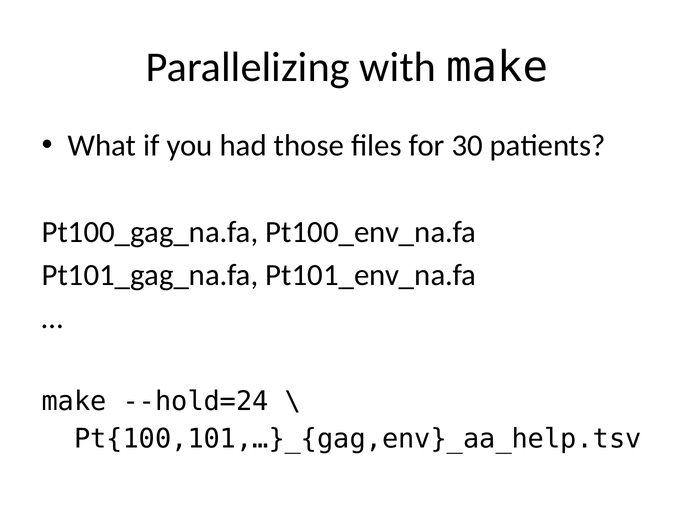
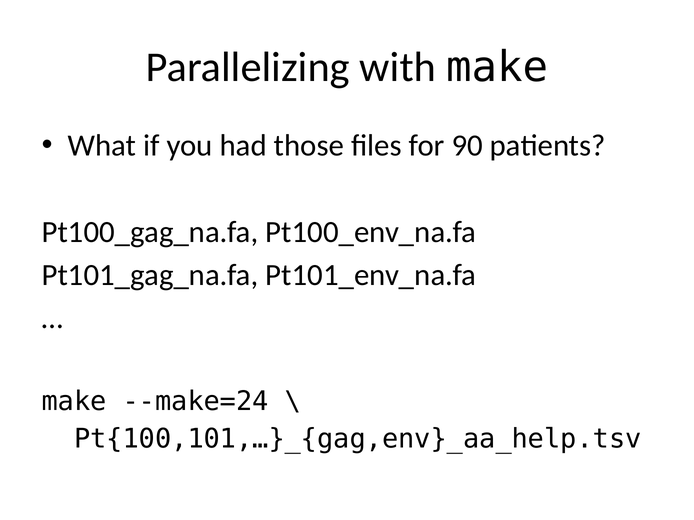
30: 30 -> 90 (467, 146)
--hold=24: --hold=24 -> --make=24 (196, 402)
